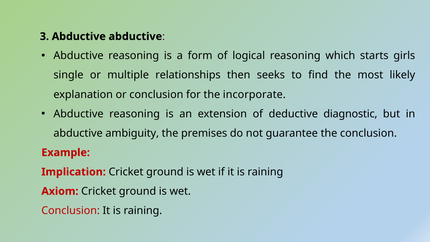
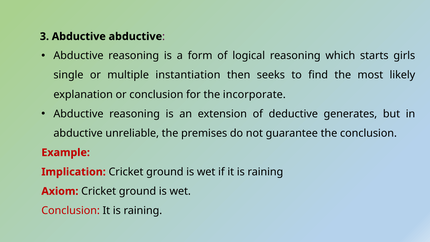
relationships: relationships -> instantiation (188, 75)
diagnostic: diagnostic -> generates (350, 114)
ambiguity: ambiguity -> unreliable (132, 133)
